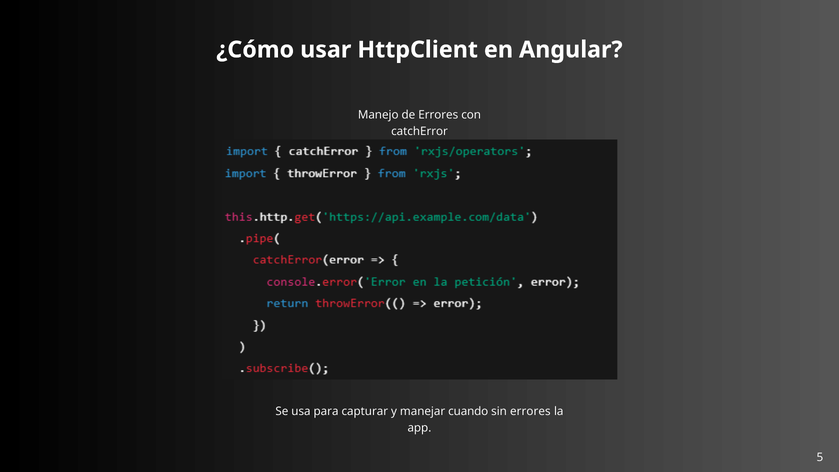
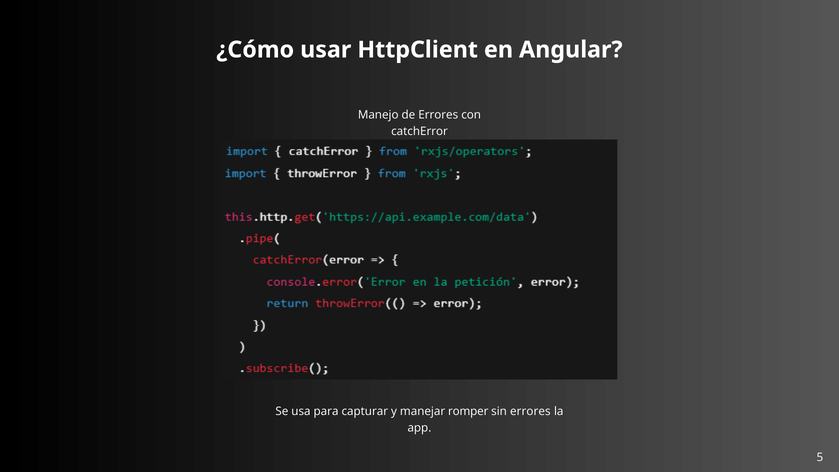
cuando: cuando -> romper (468, 411)
